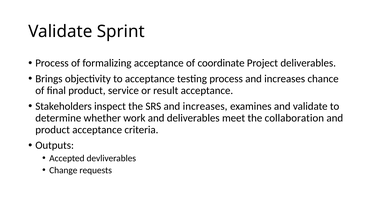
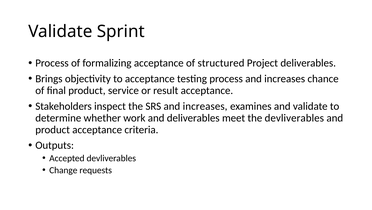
coordinate: coordinate -> structured (221, 63)
the collaboration: collaboration -> devliverables (294, 118)
